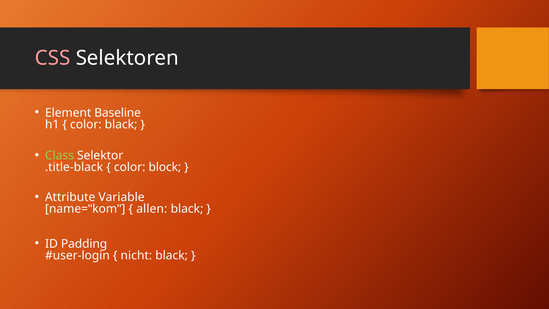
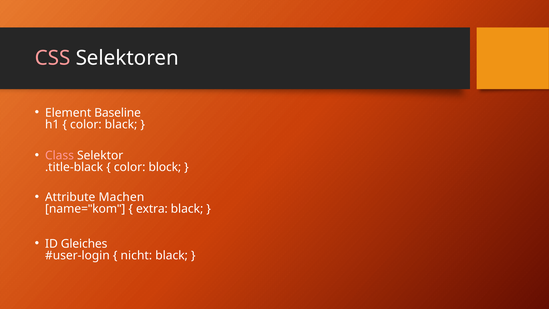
Class colour: light green -> pink (59, 156)
Variable: Variable -> Machen (121, 197)
allen: allen -> extra (152, 209)
Padding: Padding -> Gleiches (84, 244)
